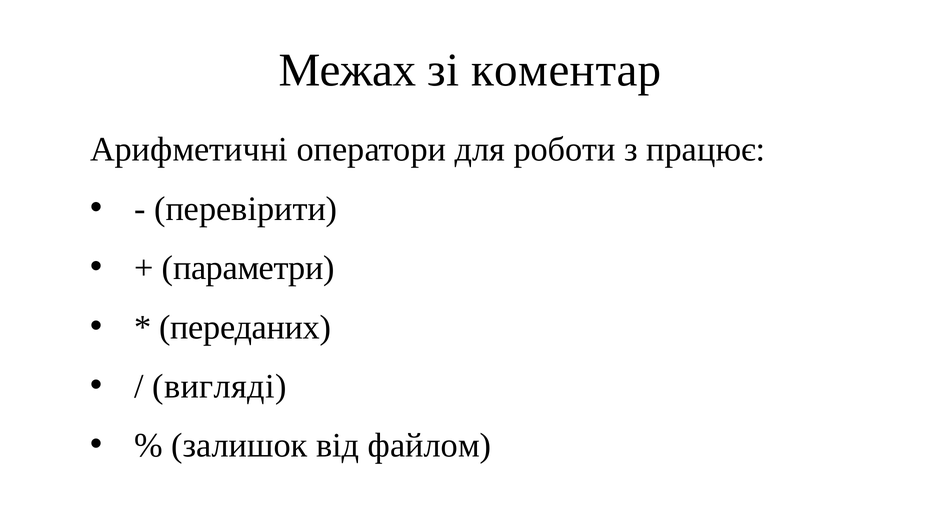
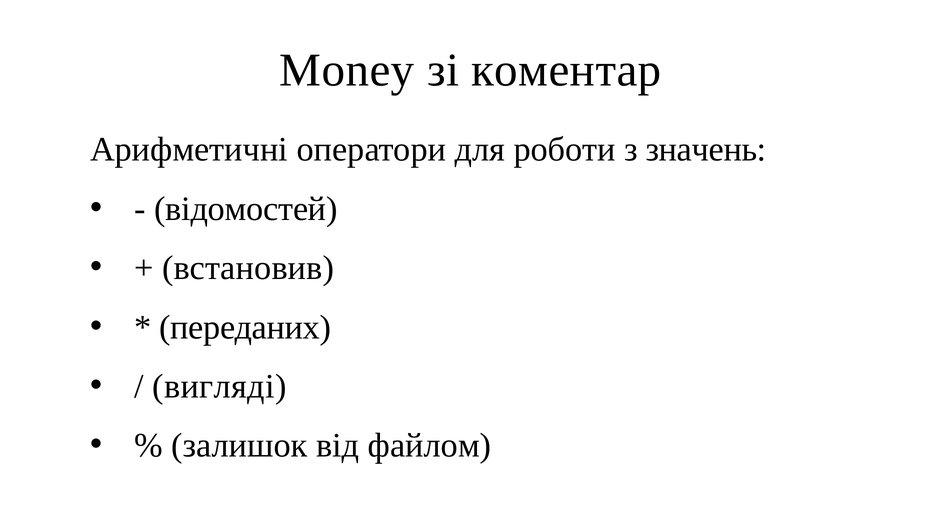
Межах: Межах -> Money (347, 70)
працює: працює -> значень (706, 150)
перевірити: перевірити -> відомостей (246, 209)
параметри: параметри -> встановив (248, 268)
